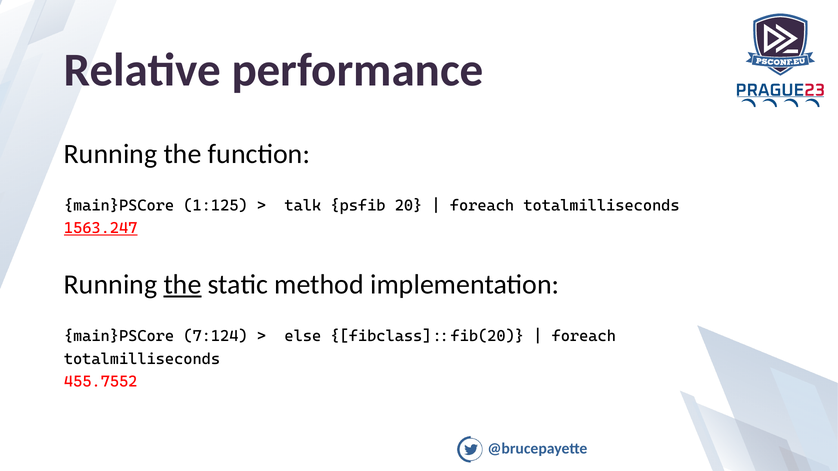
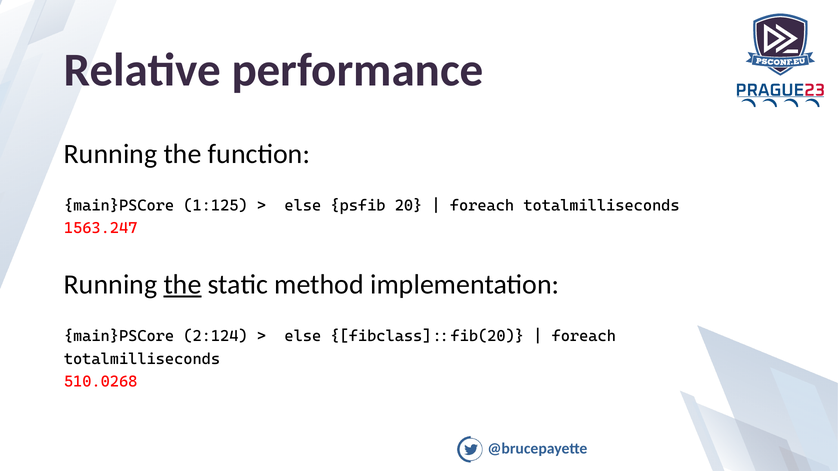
talk: talk -> else (303, 206)
1563.247 underline: present -> none (101, 228)
7:124: 7:124 -> 2:124 (215, 337)
455.7552: 455.7552 -> 510.0268 (101, 382)
